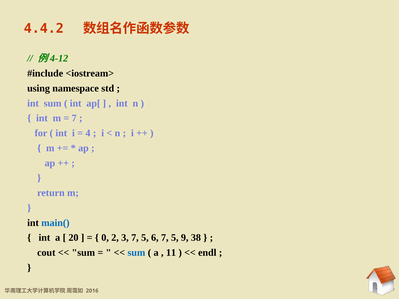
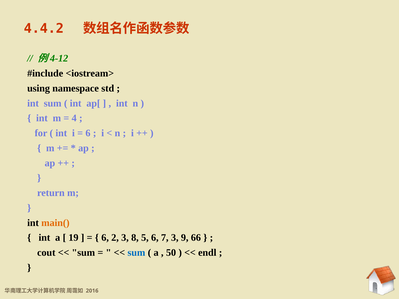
7: 7 -> 4 (74, 118)
4: 4 -> 6 (88, 133)
main( colour: blue -> orange (55, 223)
20: 20 -> 19 (73, 238)
0: 0 -> 6 (105, 238)
3 7: 7 -> 8 (135, 238)
6 7 5: 5 -> 3 (175, 238)
38: 38 -> 66 (196, 238)
11: 11 -> 50 (171, 253)
